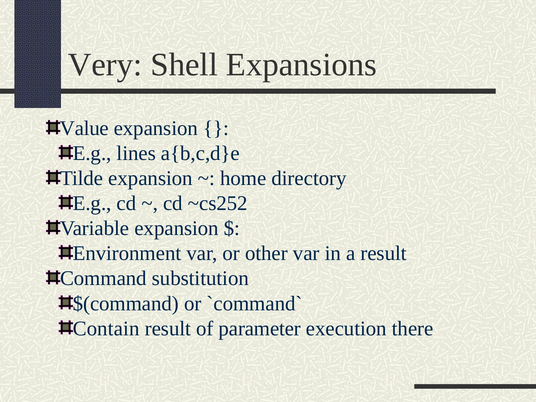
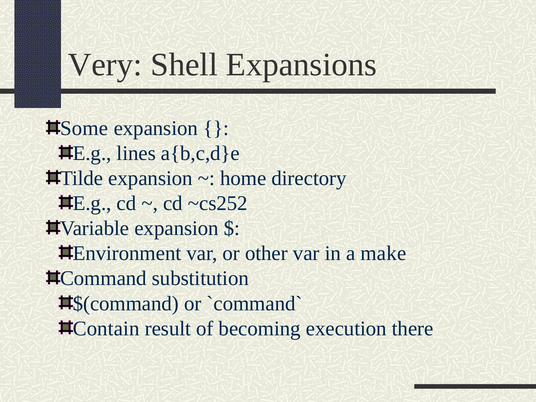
Value: Value -> Some (84, 128)
a result: result -> make (383, 253)
parameter: parameter -> becoming (260, 328)
